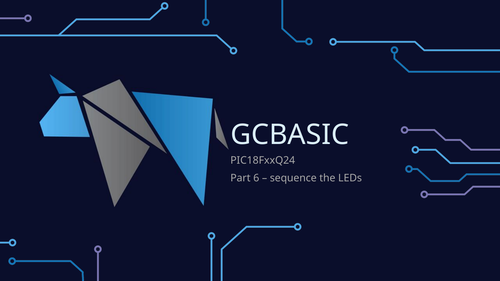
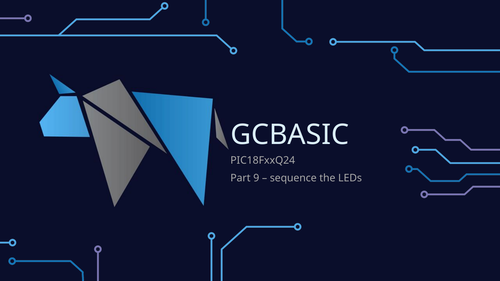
6: 6 -> 9 (256, 178)
